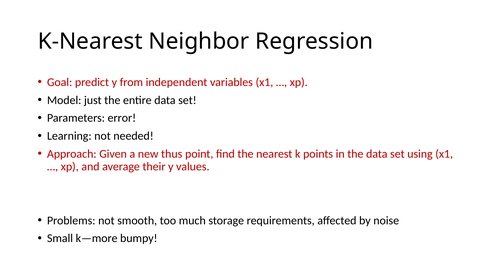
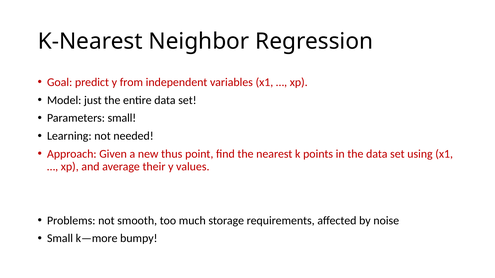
Parameters error: error -> small (122, 118)
